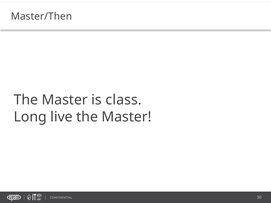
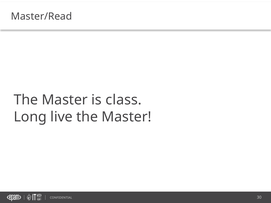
Master/Then: Master/Then -> Master/Read (41, 16)
